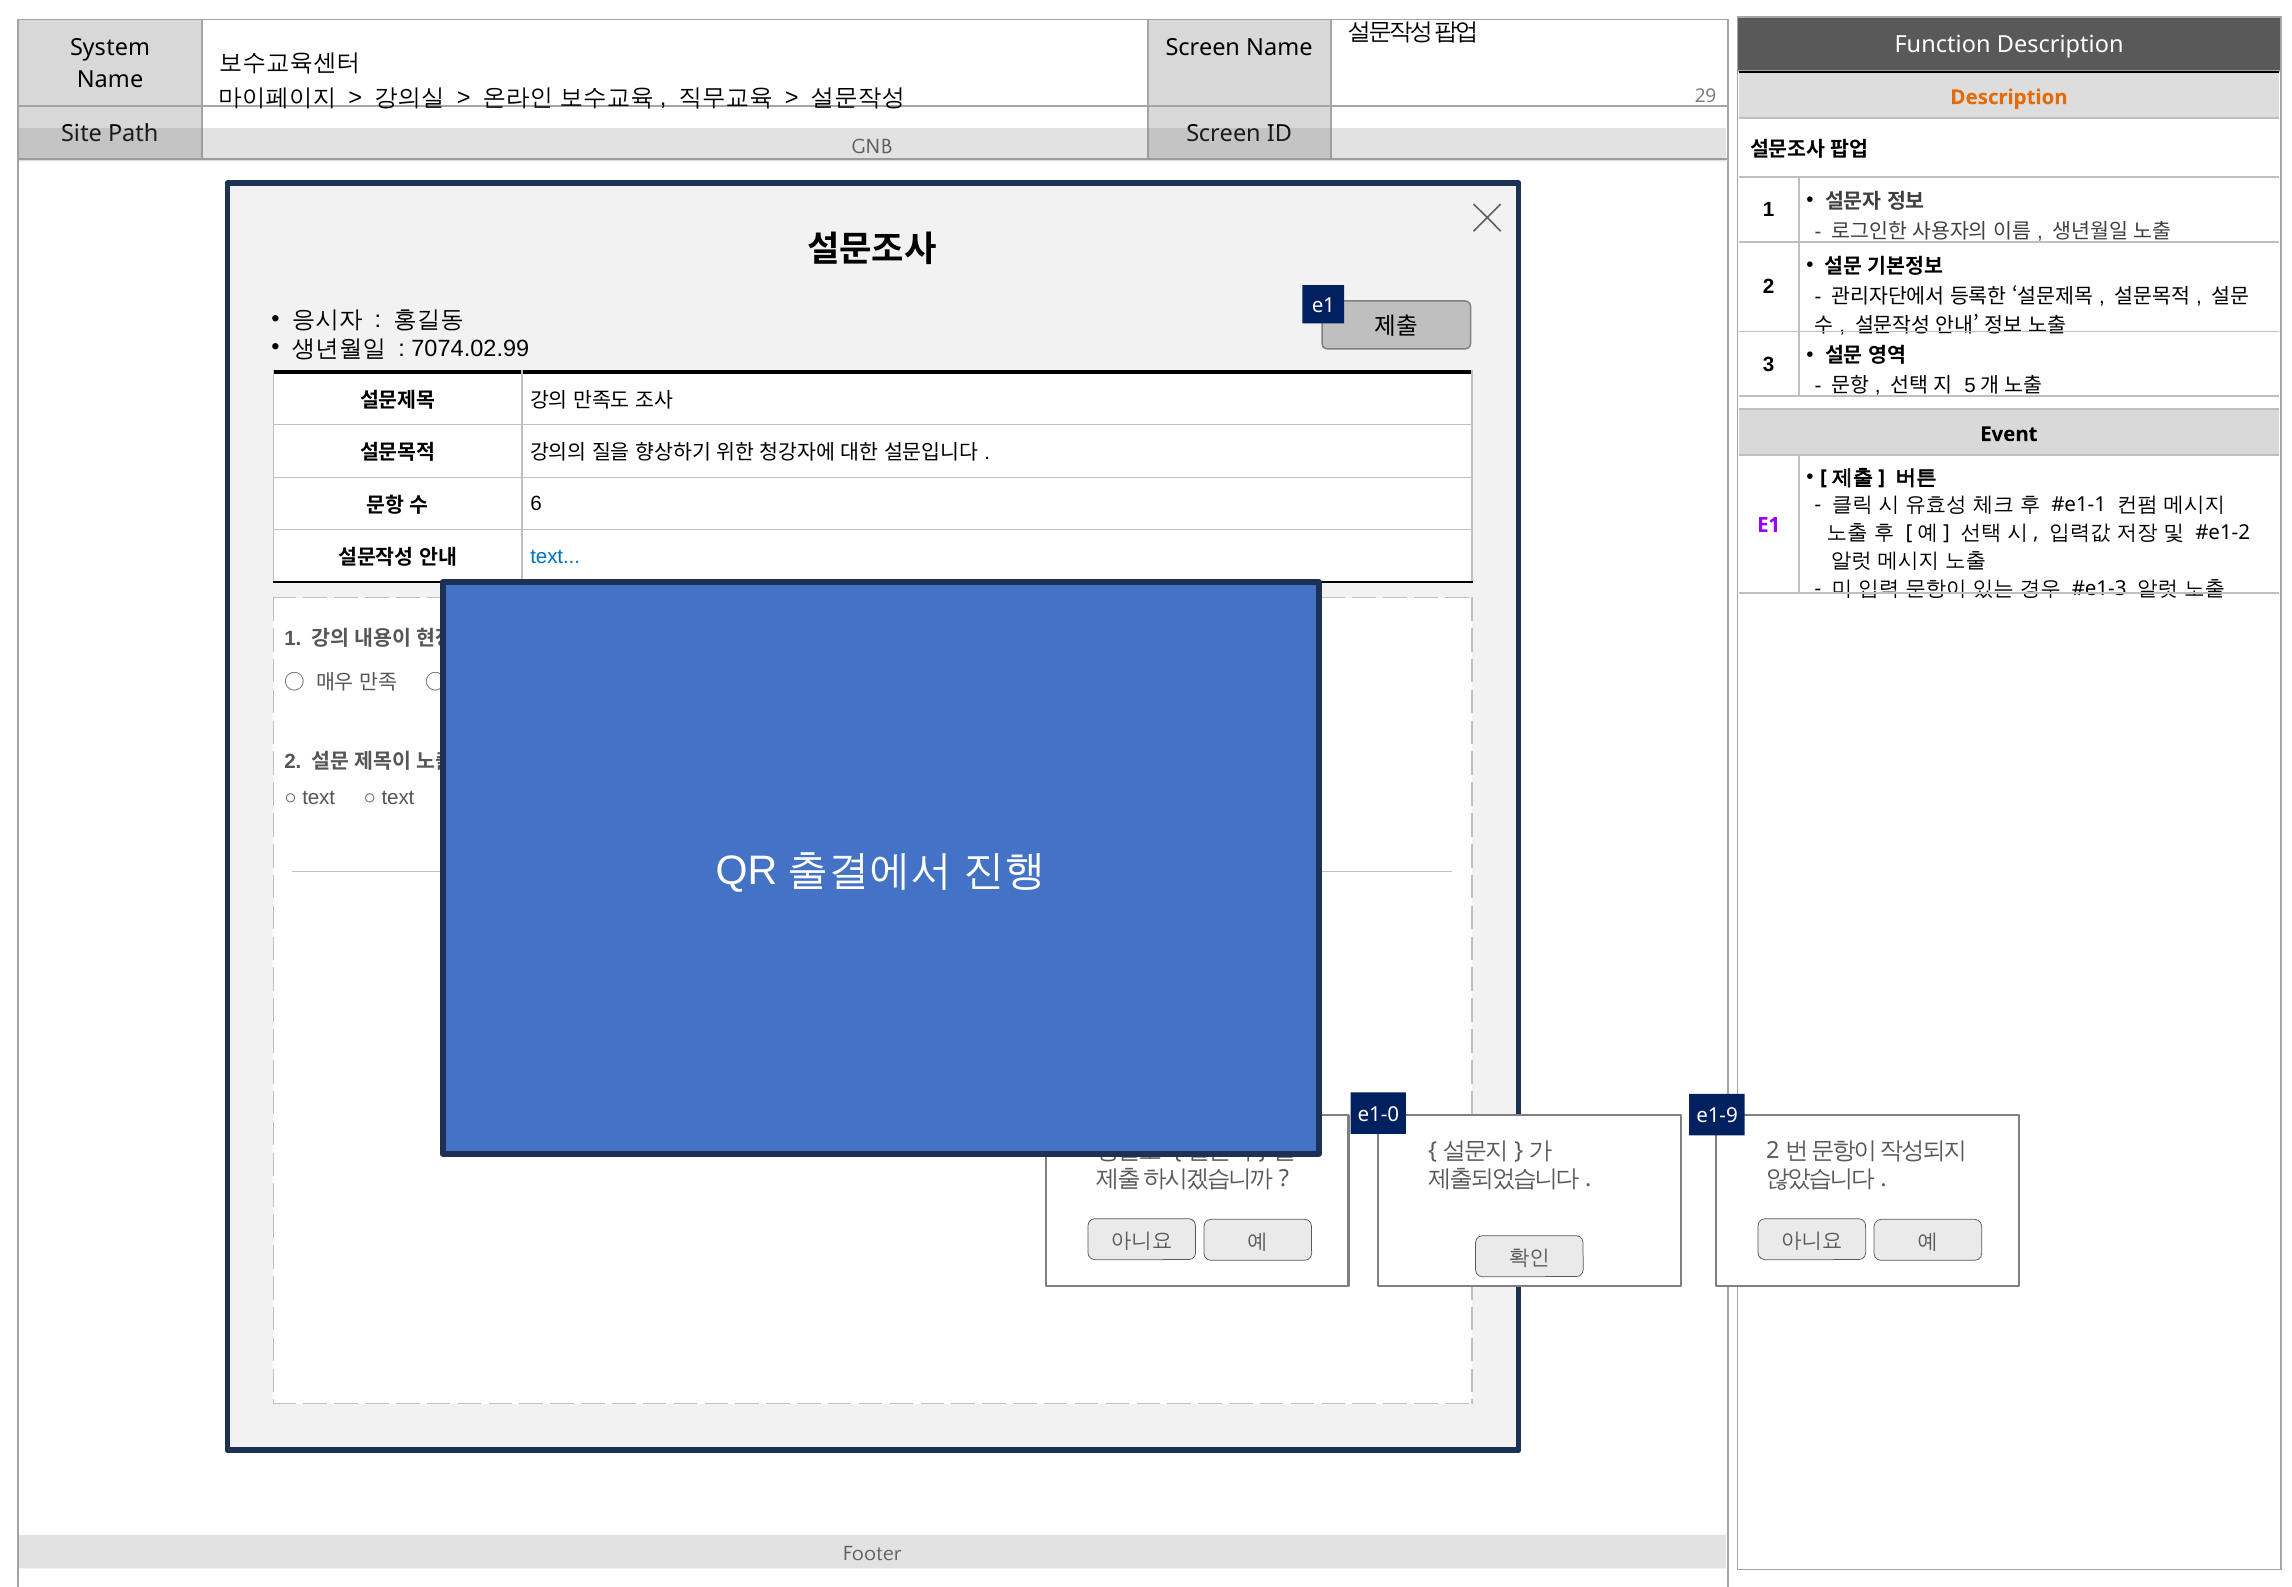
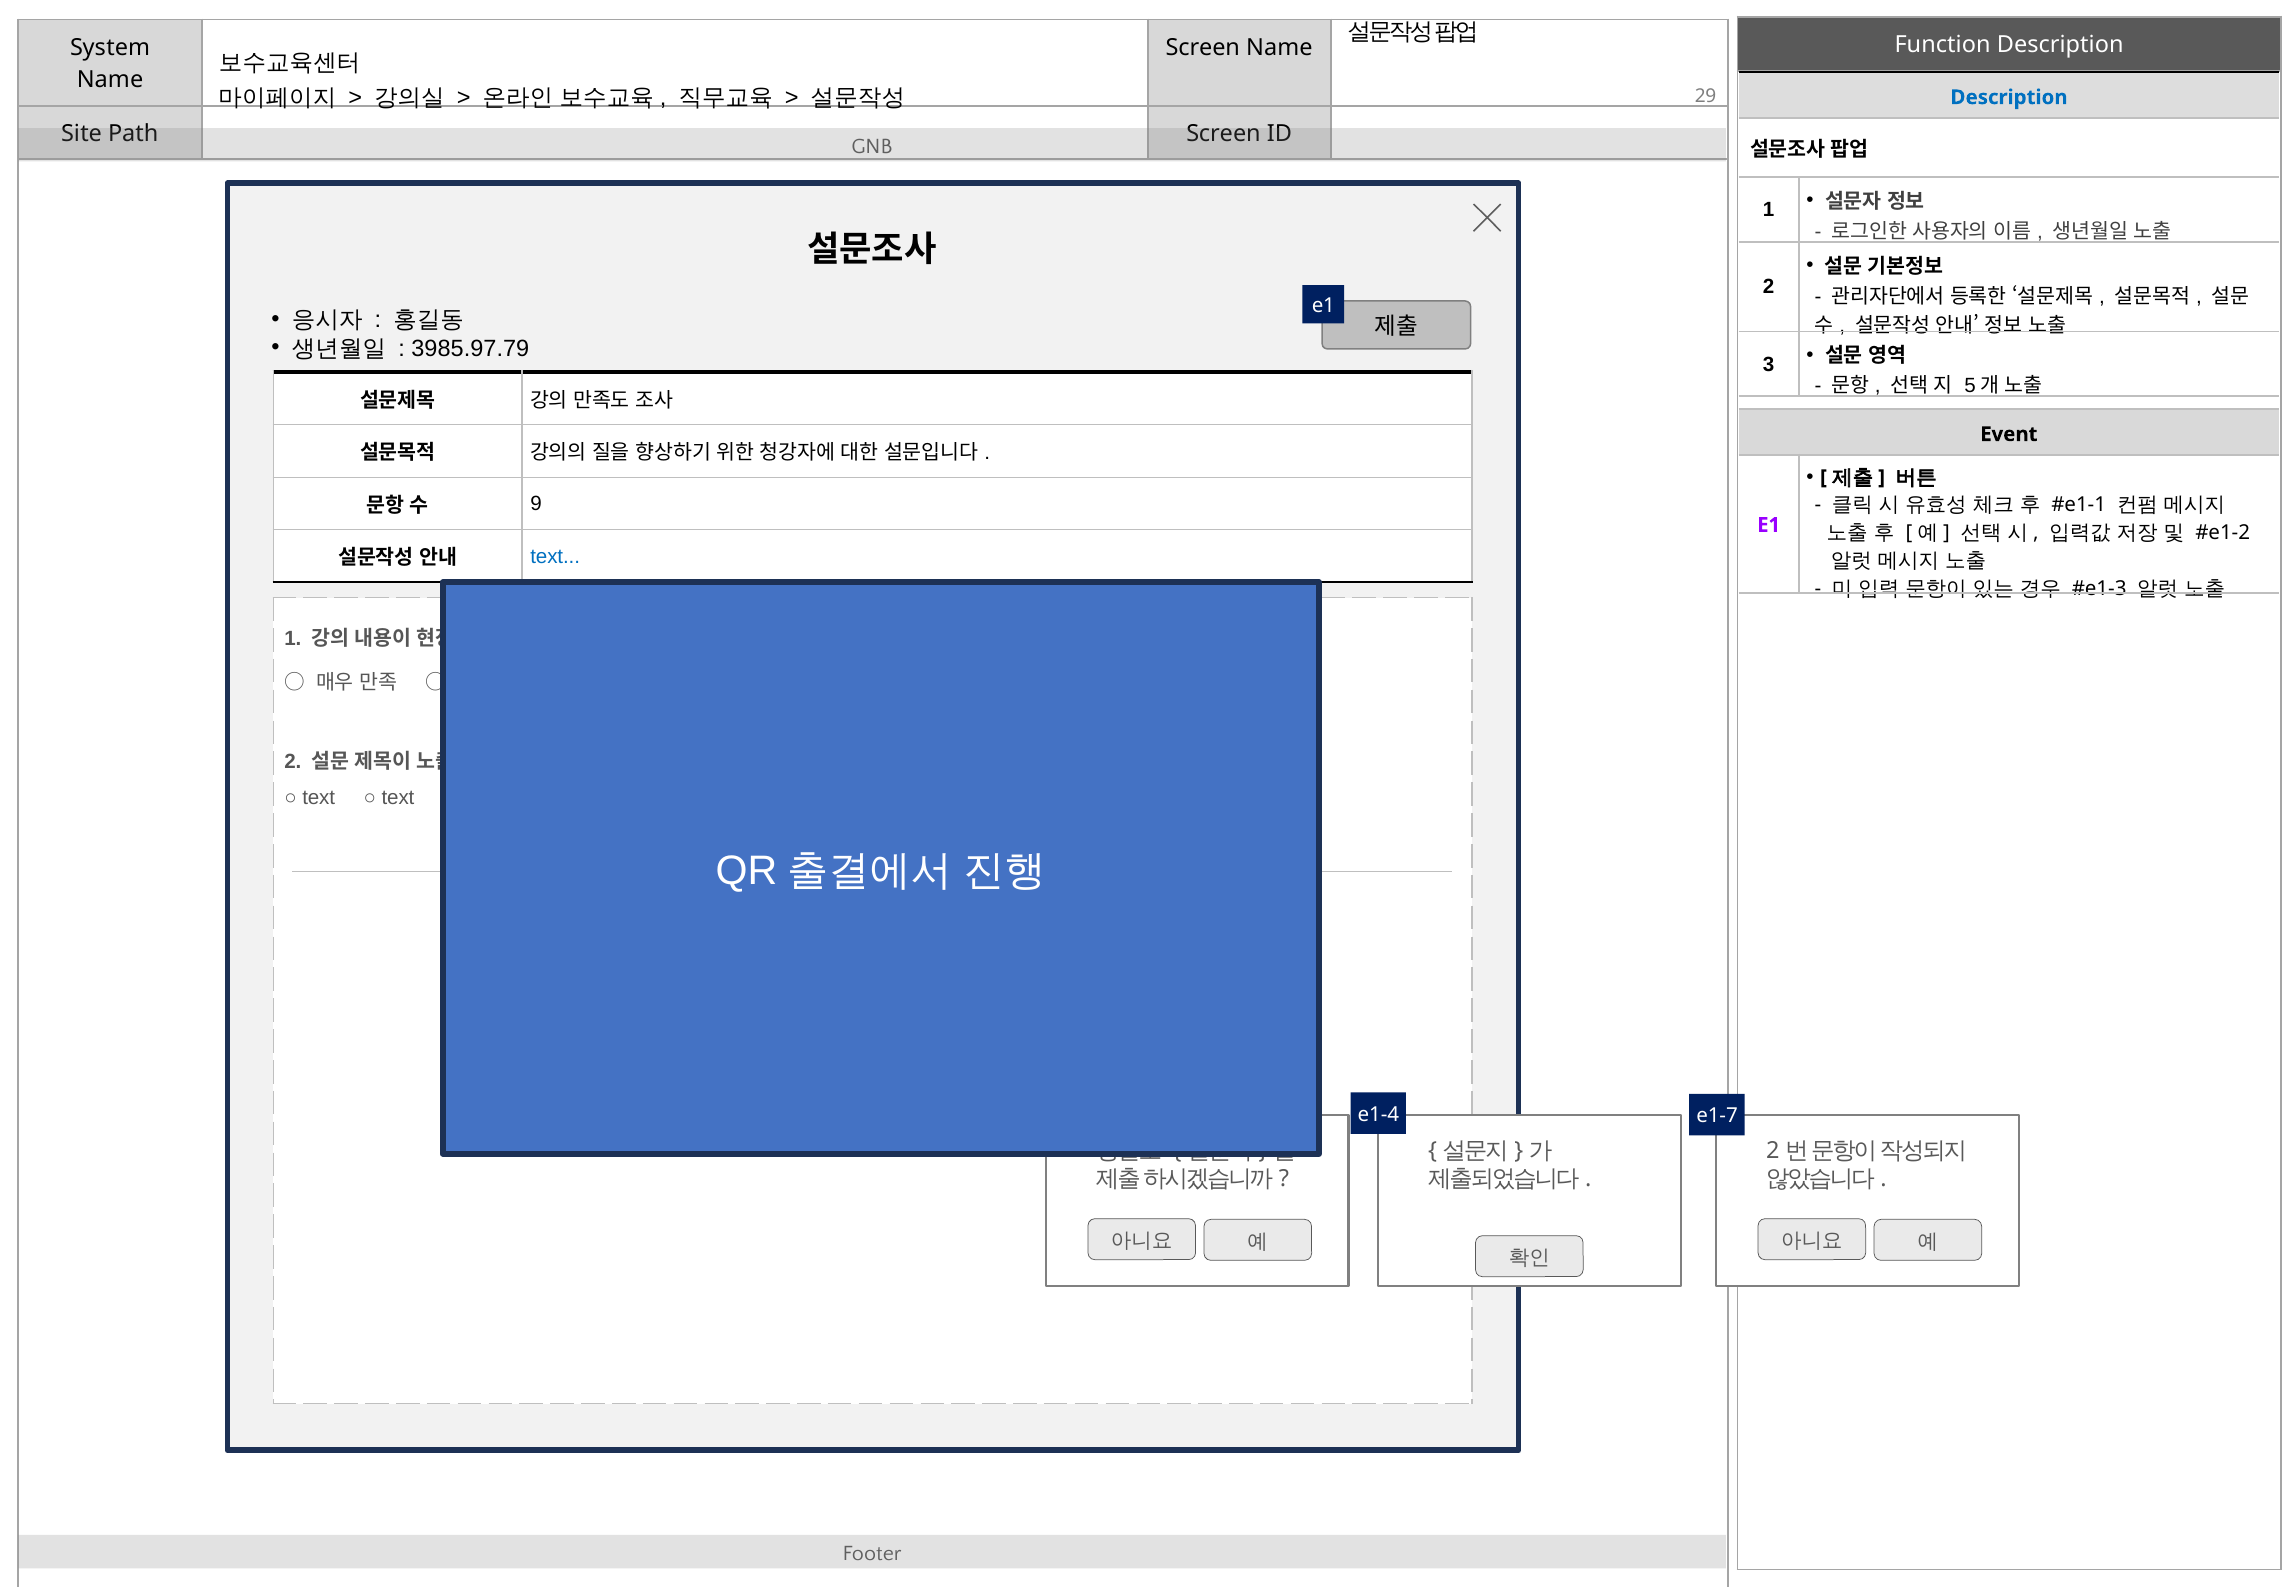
Description colour: orange -> blue (2009, 97)
7074.02.99: 7074.02.99 -> 3985.97.79 (470, 348)
6: 6 -> 9 (536, 504)
e1-0: e1-0 -> e1-4 (1378, 1115)
e1-9: e1-9 -> e1-7 (1717, 1116)
